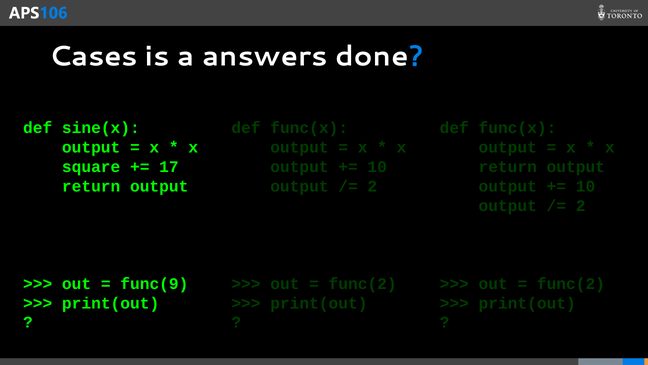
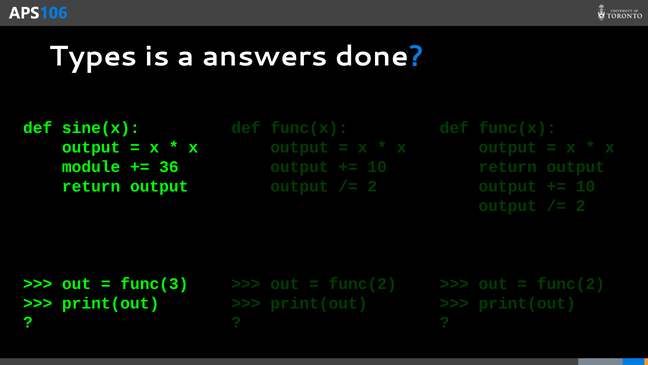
Cases: Cases -> Types (93, 56)
square: square -> module (91, 167)
17: 17 -> 36 (169, 167)
func(9: func(9 -> func(3 (154, 283)
